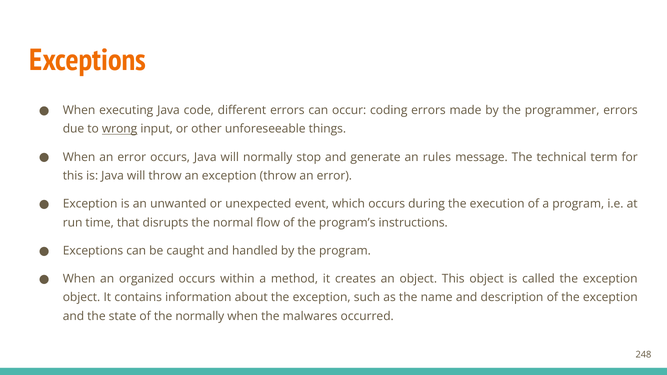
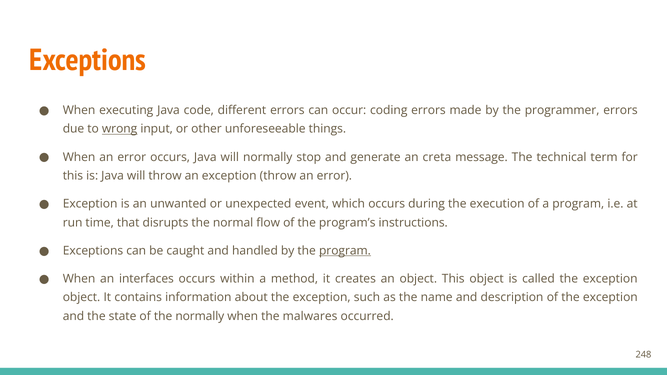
rules: rules -> creta (437, 157)
program underline: none -> present (345, 251)
organized: organized -> interfaces (146, 279)
